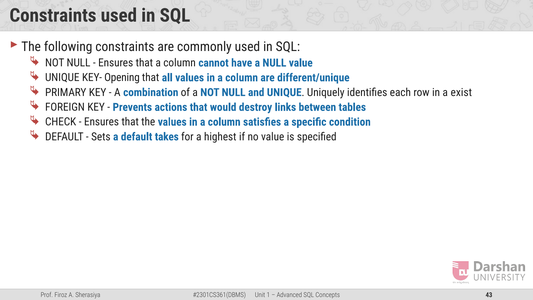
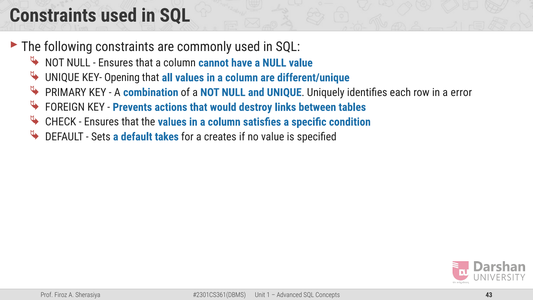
exist: exist -> error (461, 92)
highest: highest -> creates (220, 137)
